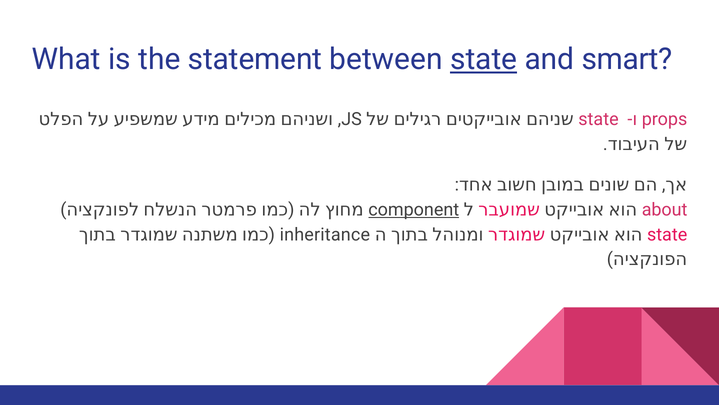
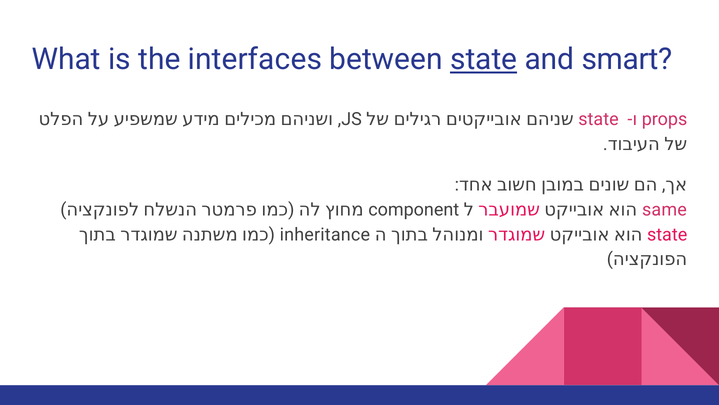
statement: statement -> interfaces (255, 59)
component underline: present -> none (414, 210)
about: about -> same (664, 210)
